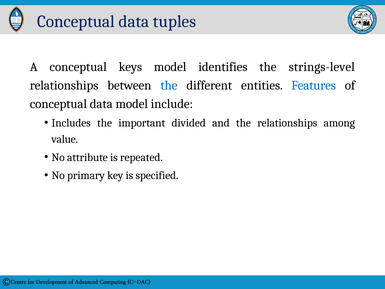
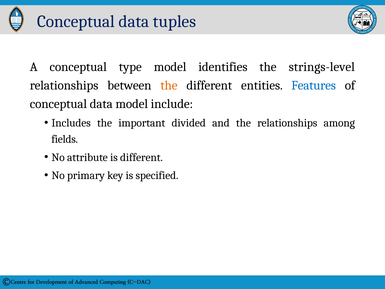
keys: keys -> type (130, 67)
the colour: blue -> orange (169, 85)
value: value -> fields (65, 139)
is repeated: repeated -> different (141, 157)
